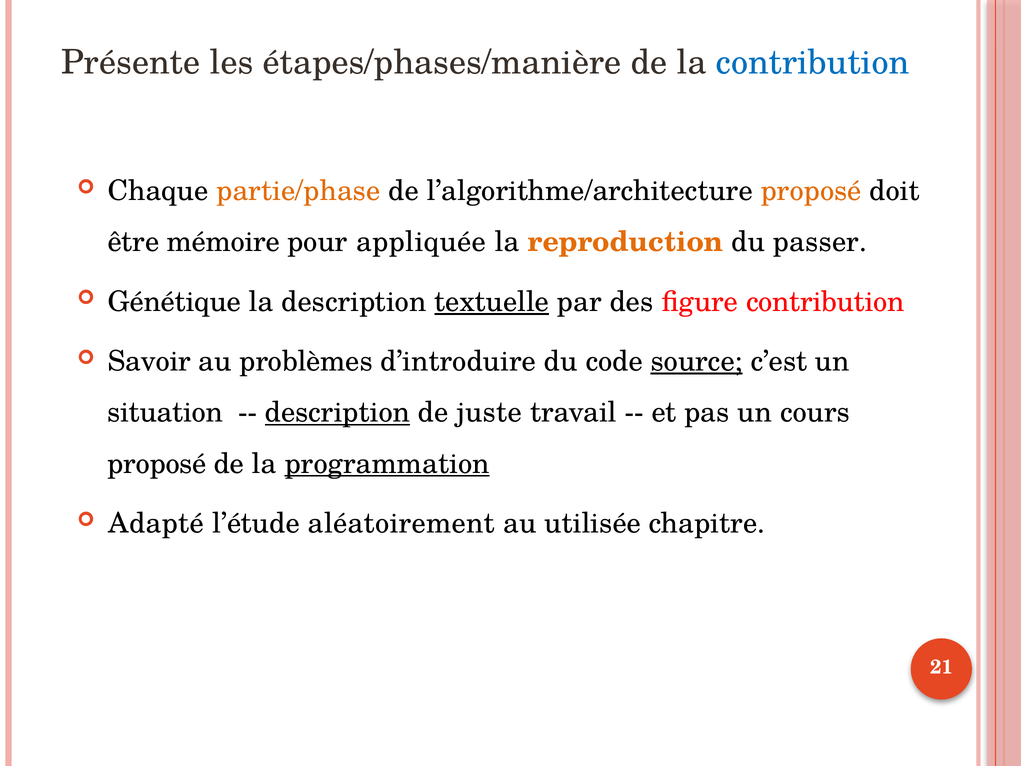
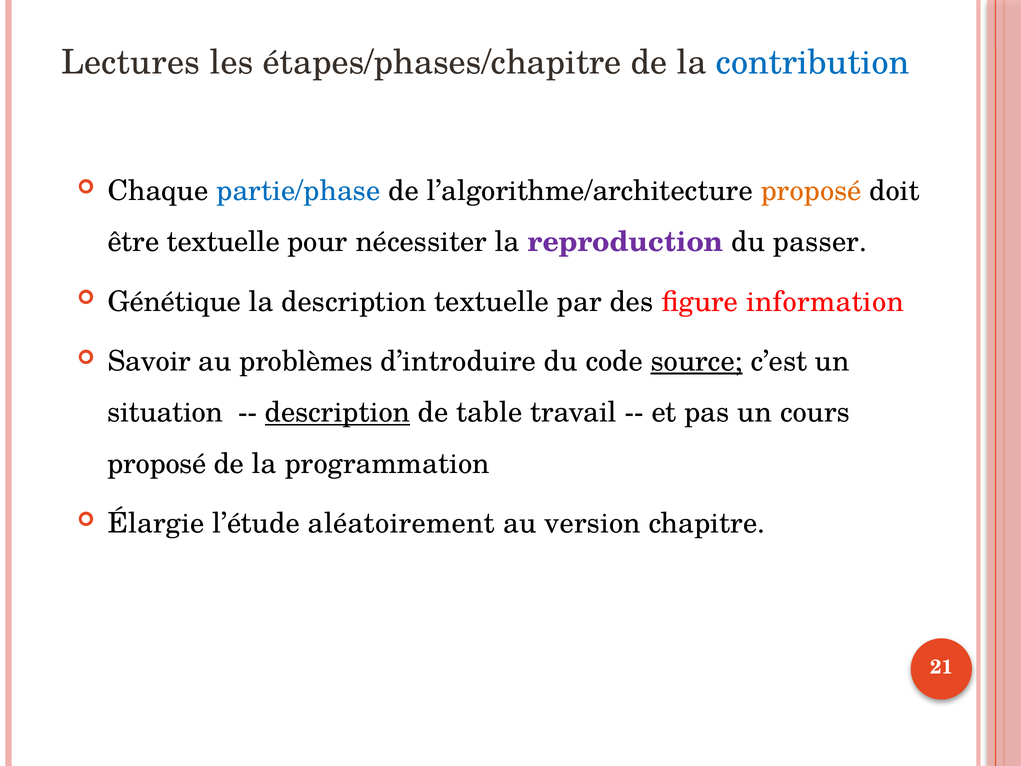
Présente: Présente -> Lectures (131, 62)
étapes/phases/manière: étapes/phases/manière -> étapes/phases/chapitre (442, 62)
partie/phase colour: orange -> blue (298, 191)
être mémoire: mémoire -> textuelle (223, 242)
appliquée: appliquée -> nécessiter (421, 242)
reproduction colour: orange -> purple (626, 242)
textuelle underline: present -> none (492, 302)
figure contribution: contribution -> information (825, 302)
juste: juste -> table (489, 412)
programmation underline: present -> none (387, 464)
Adapté: Adapté -> Élargie (156, 523)
utilisée: utilisée -> version (593, 523)
